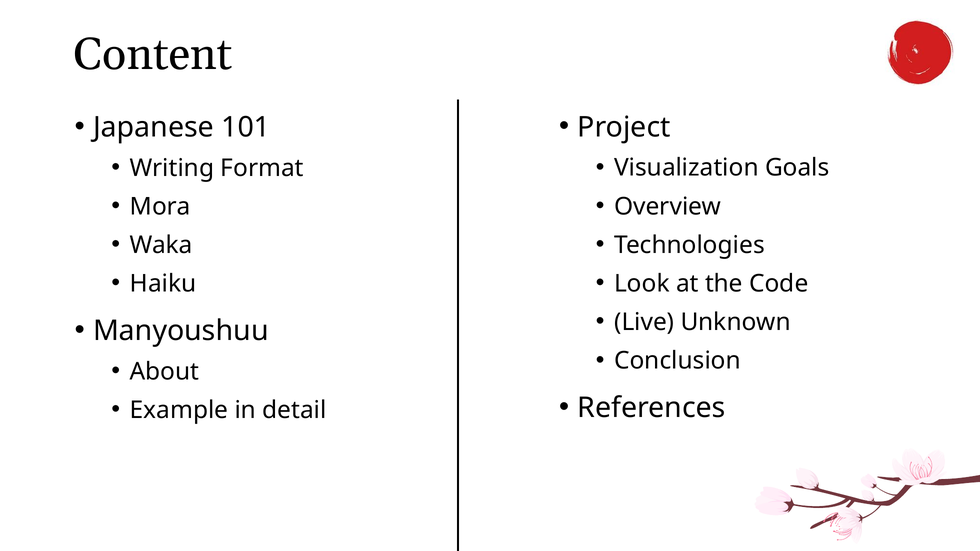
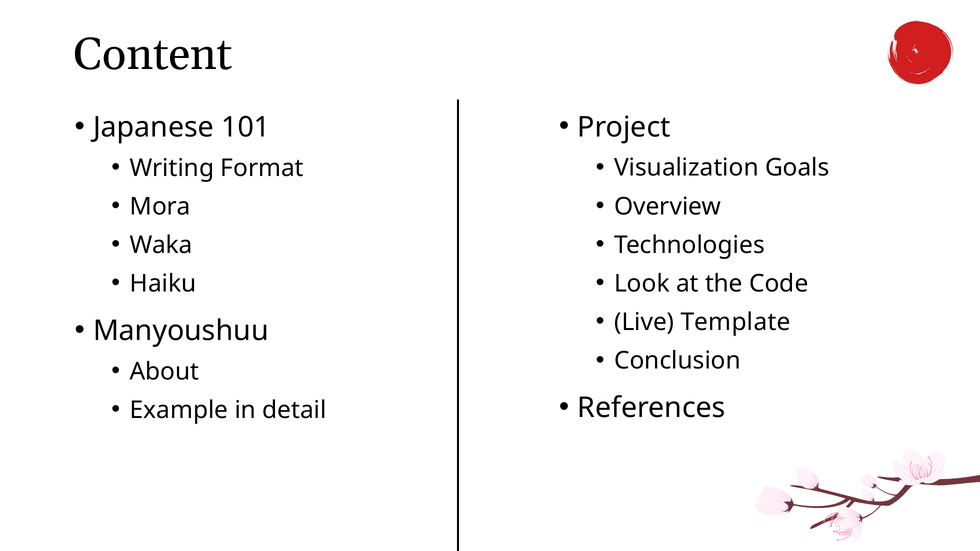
Unknown: Unknown -> Template (735, 322)
